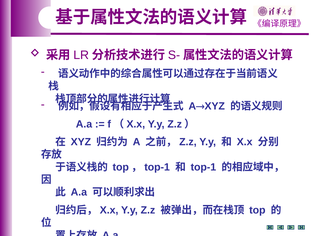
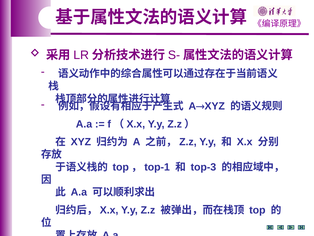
top-1: top-1 -> top-3 (203, 167)
